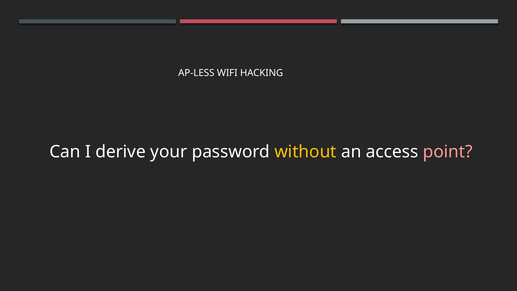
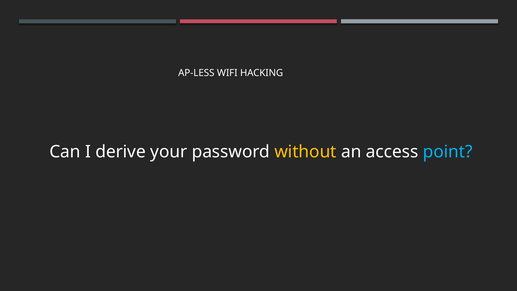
point colour: pink -> light blue (448, 152)
